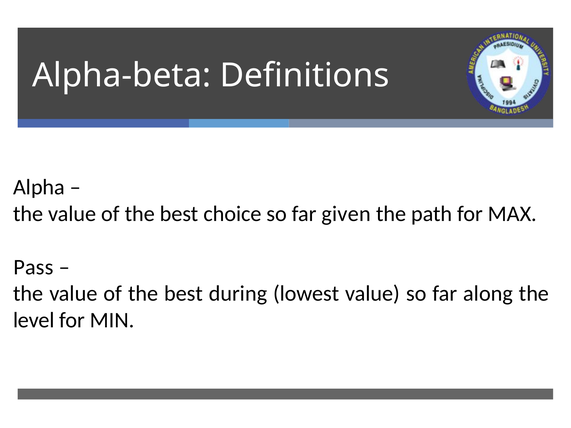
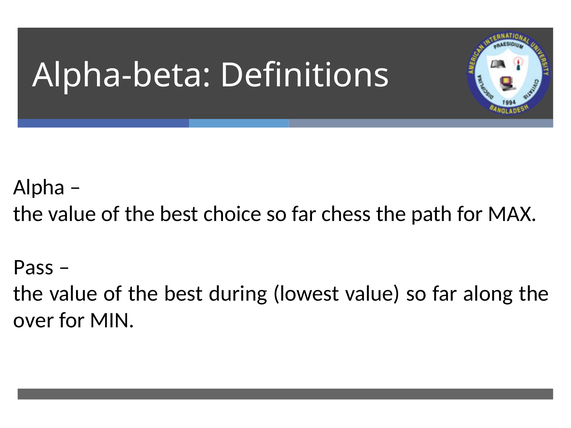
given: given -> chess (346, 214)
level: level -> over (34, 320)
